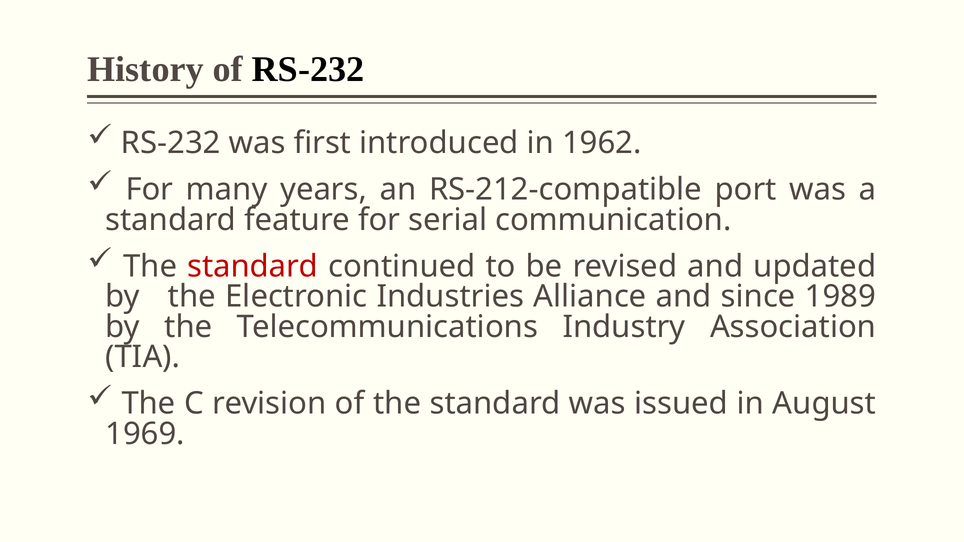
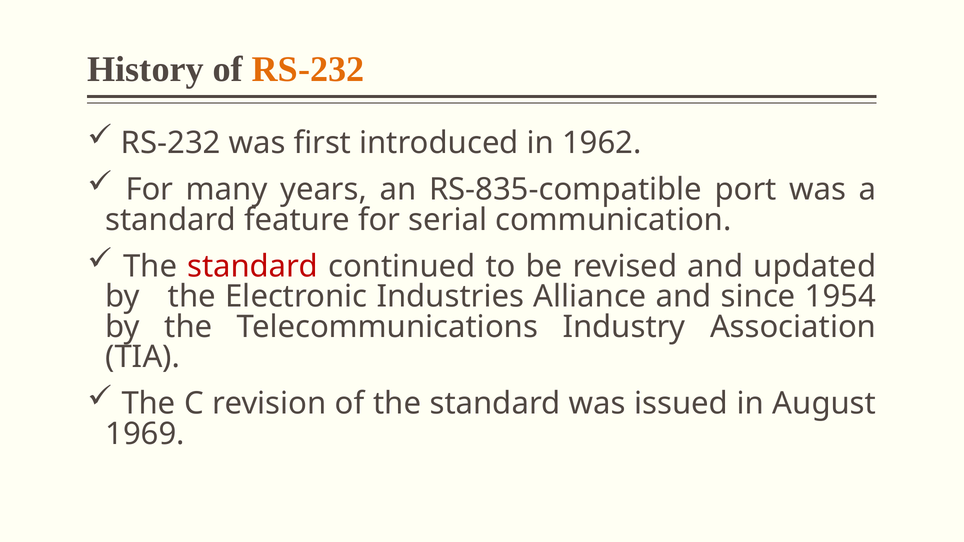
RS-232 colour: black -> orange (308, 69)
RS-212-compatible: RS-212-compatible -> RS-835-compatible (566, 190)
1989: 1989 -> 1954 (840, 297)
